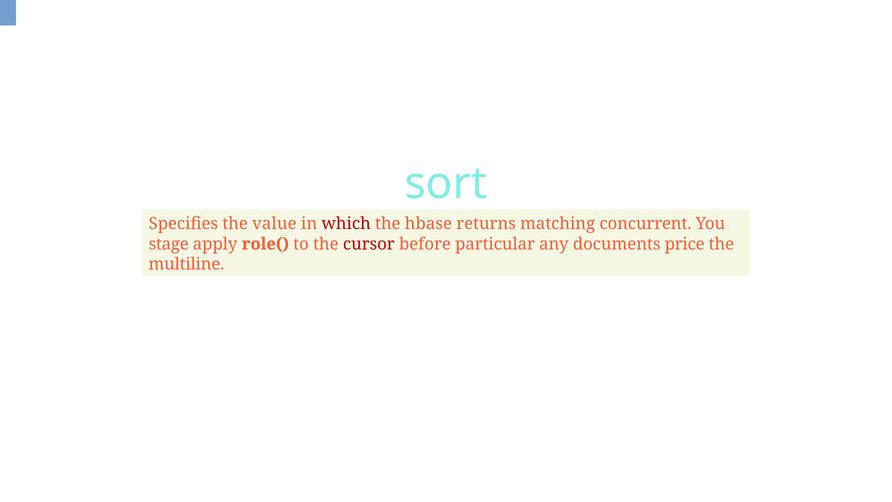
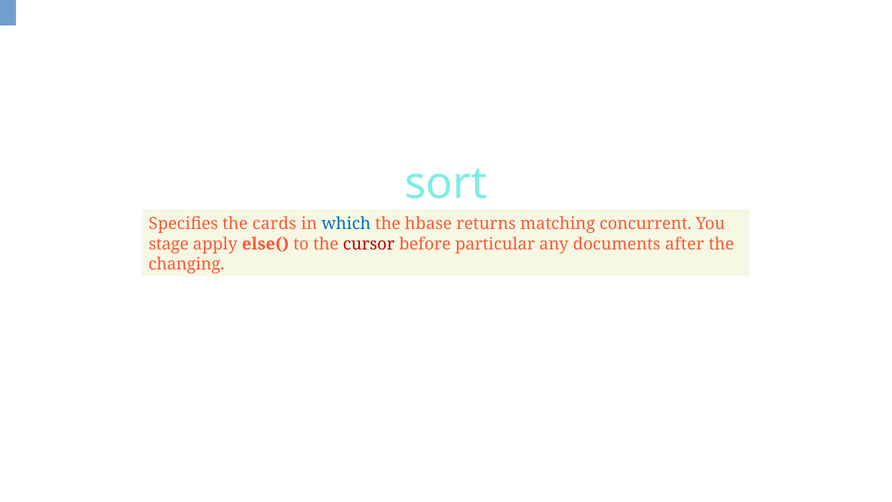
value: value -> cards (274, 224)
which colour: red -> blue (346, 224)
role(: role( -> else( (265, 244)
price: price -> after (685, 244)
multiline: multiline -> changing (186, 264)
